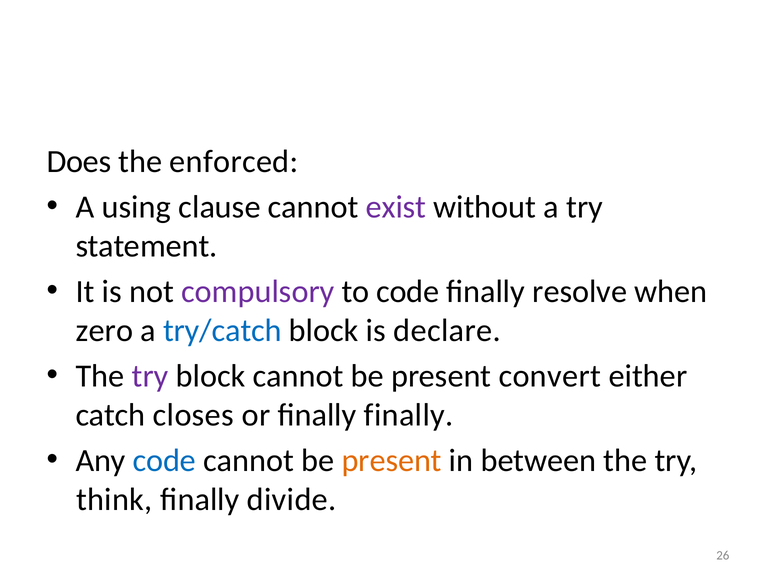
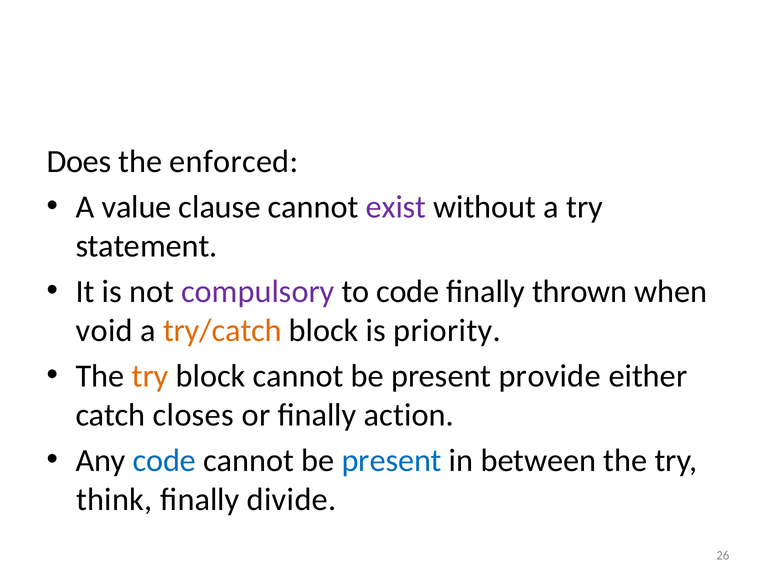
using: using -> value (136, 207)
resolve: resolve -> thrown (580, 292)
zero: zero -> void (104, 330)
try/catch colour: blue -> orange (222, 330)
declare: declare -> priority (447, 330)
try colour: purple -> orange (150, 376)
convert: convert -> provide (550, 376)
finally finally: finally -> action (409, 415)
present colour: orange -> blue (392, 461)
